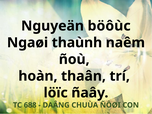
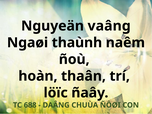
böôùc: böôùc -> vaâng (109, 26)
